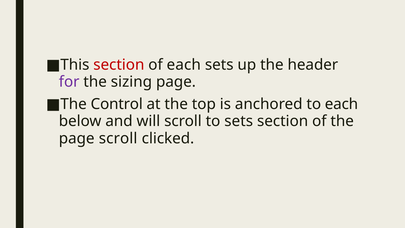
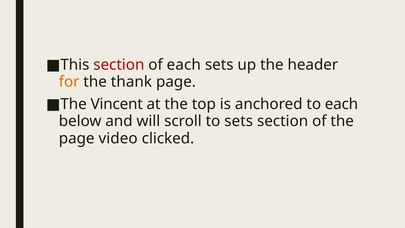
for colour: purple -> orange (69, 82)
sizing: sizing -> thank (131, 82)
Control: Control -> Vincent (117, 104)
page scroll: scroll -> video (118, 138)
